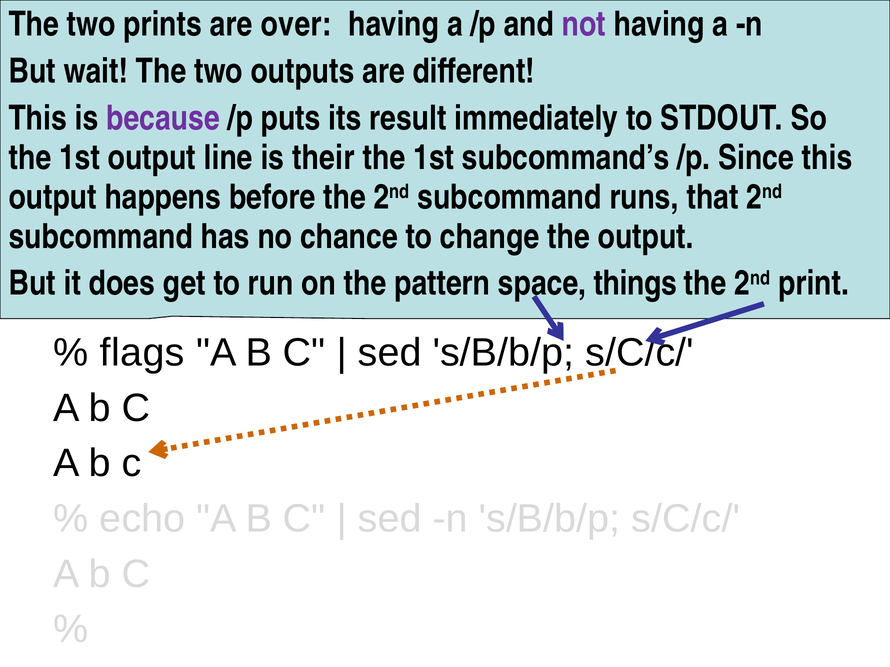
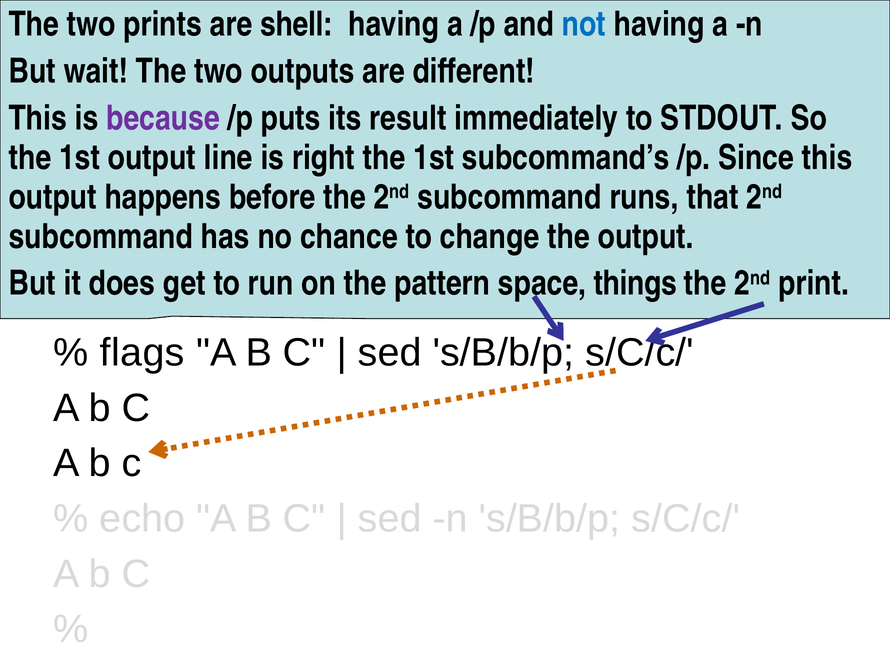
over: over -> shell (297, 24)
not colour: purple -> blue (584, 24)
their: their -> right (324, 158)
